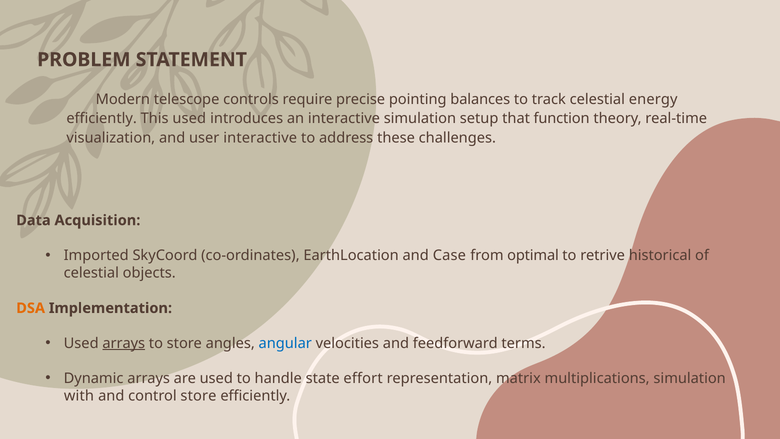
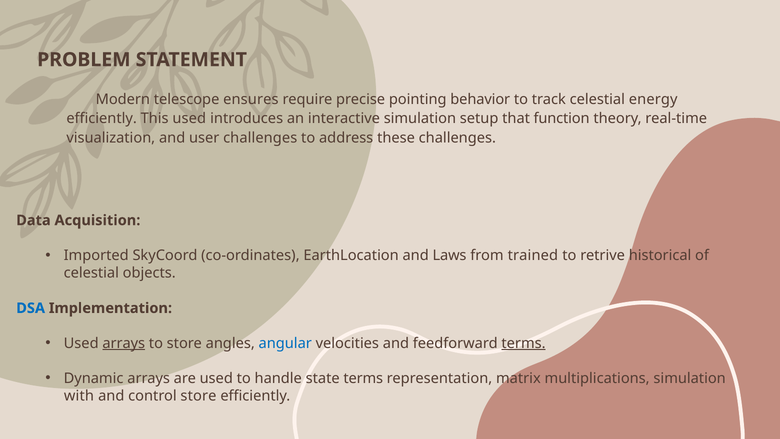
controls: controls -> ensures (251, 99)
balances: balances -> behavior (480, 99)
user interactive: interactive -> challenges (260, 138)
Case: Case -> Laws (450, 255)
optimal: optimal -> trained (533, 255)
DSA colour: orange -> blue (31, 308)
terms underline: none -> present (524, 343)
state effort: effort -> terms (363, 378)
